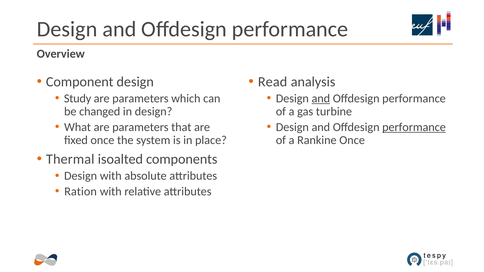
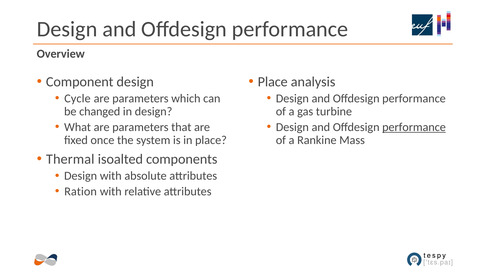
Read: Read -> Place (273, 82)
Study: Study -> Cycle (77, 98)
and underline: present -> none (321, 99)
Rankine Once: Once -> Mass (352, 140)
